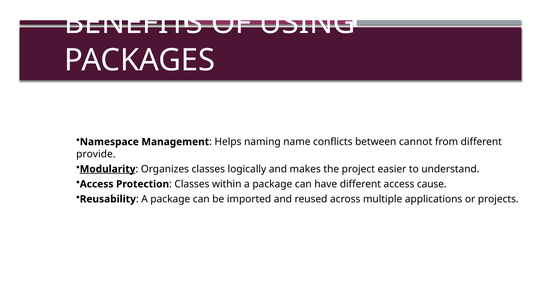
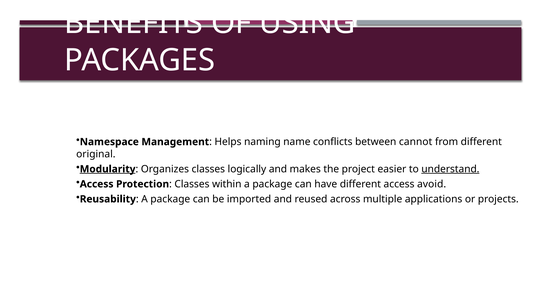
provide: provide -> original (96, 154)
understand underline: none -> present (450, 169)
cause: cause -> avoid (432, 184)
